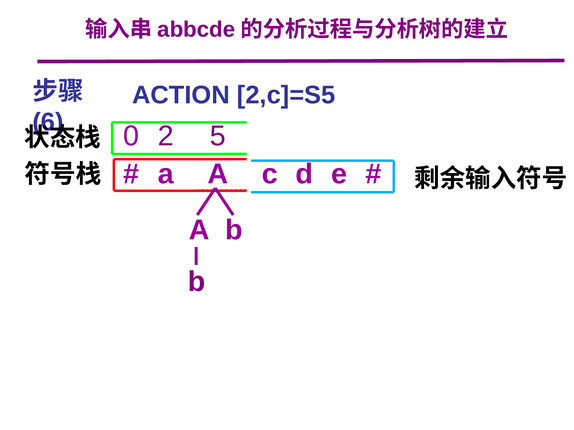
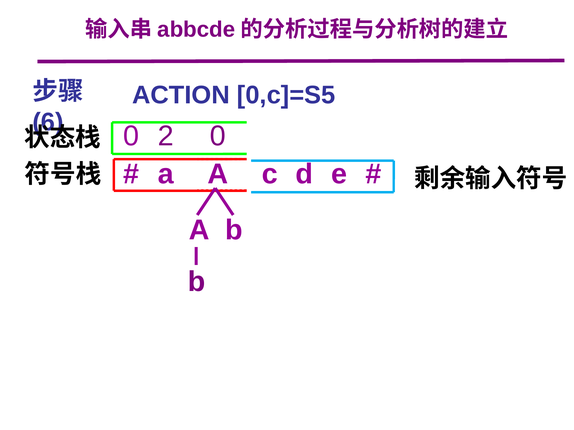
2,c]=S5: 2,c]=S5 -> 0,c]=S5 (286, 95)
2 5: 5 -> 0 (218, 136)
